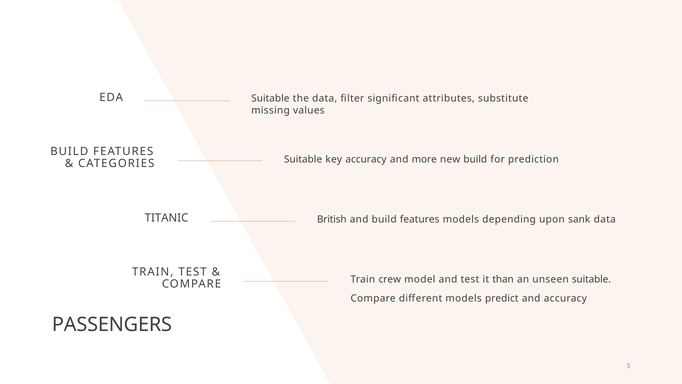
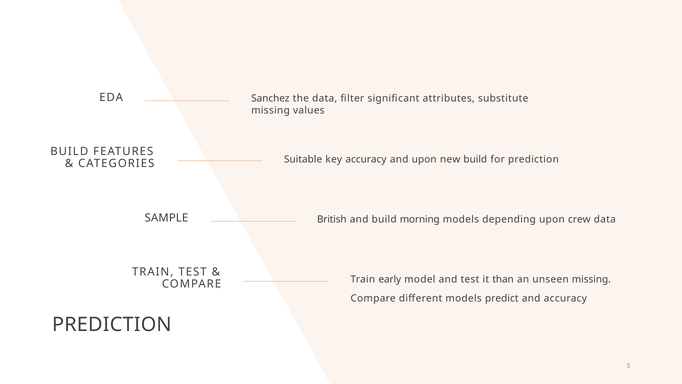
Suitable: Suitable -> Sanchez (270, 98)
and more: more -> upon (424, 159)
TITANIC: TITANIC -> SAMPLE (166, 218)
and build features: features -> morning (420, 219)
sank: sank -> crew (579, 219)
crew: crew -> early (390, 279)
unseen suitable: suitable -> missing (591, 279)
PASSENGERS: PASSENGERS -> PREDICTION (112, 324)
